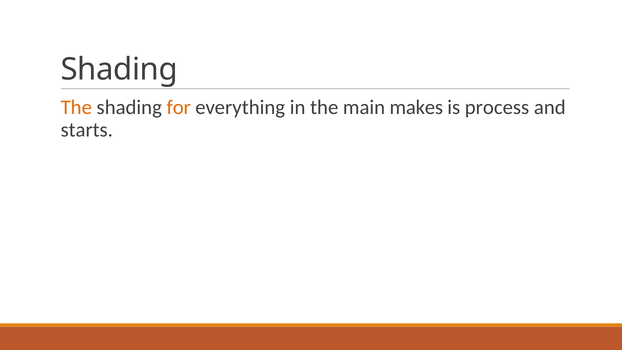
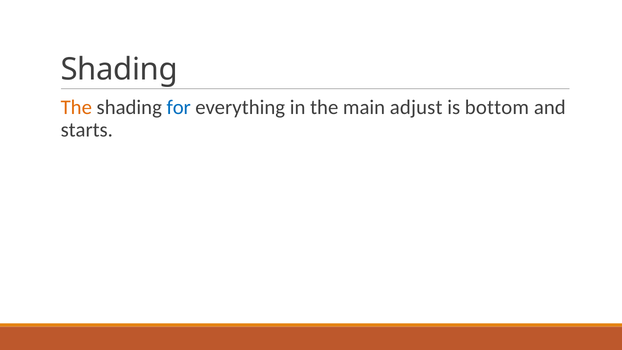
for colour: orange -> blue (179, 108)
makes: makes -> adjust (416, 108)
process: process -> bottom (497, 108)
